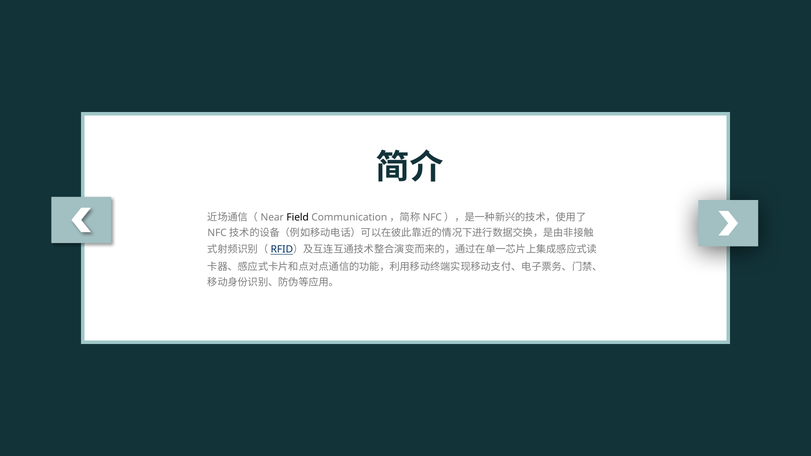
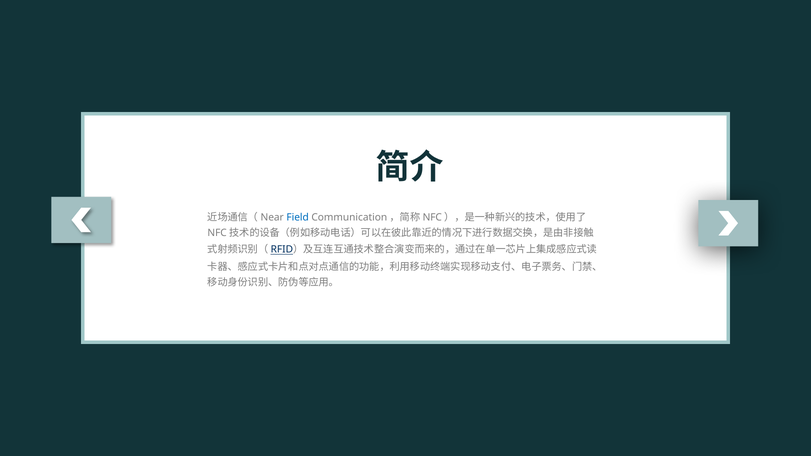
Field colour: black -> blue (298, 217)
